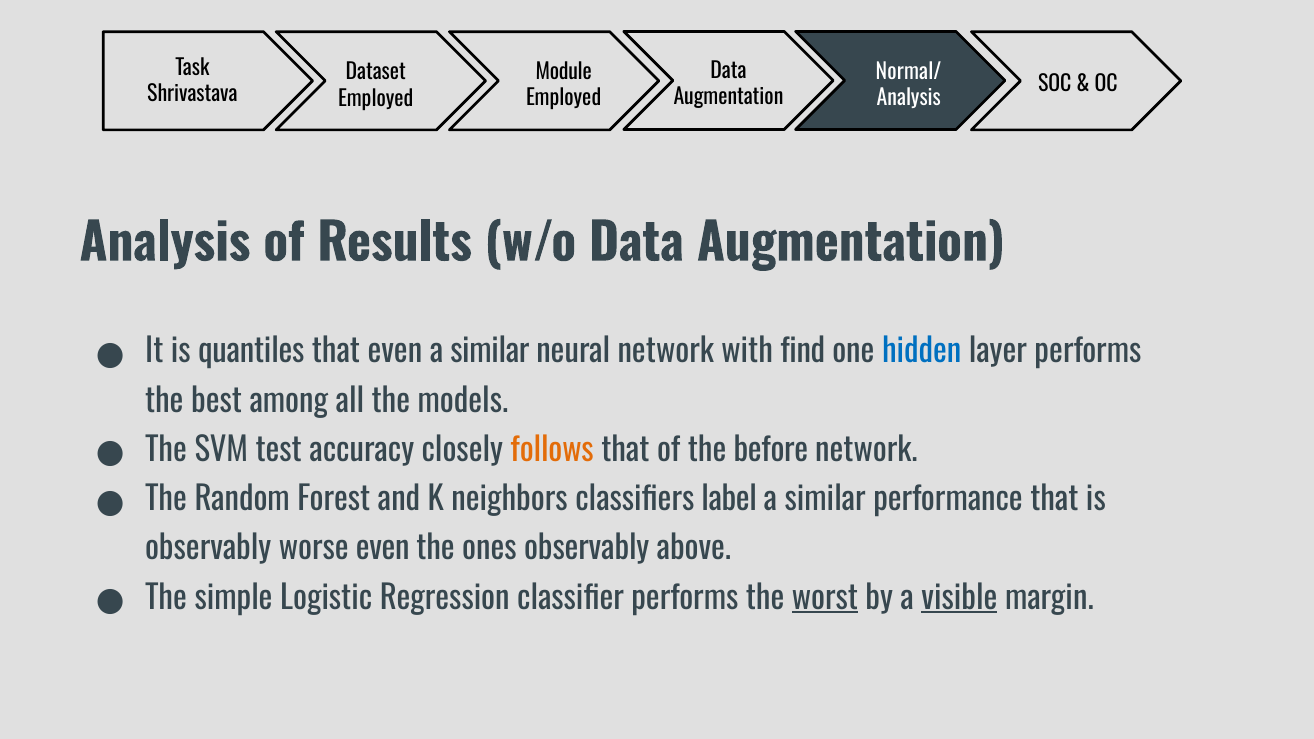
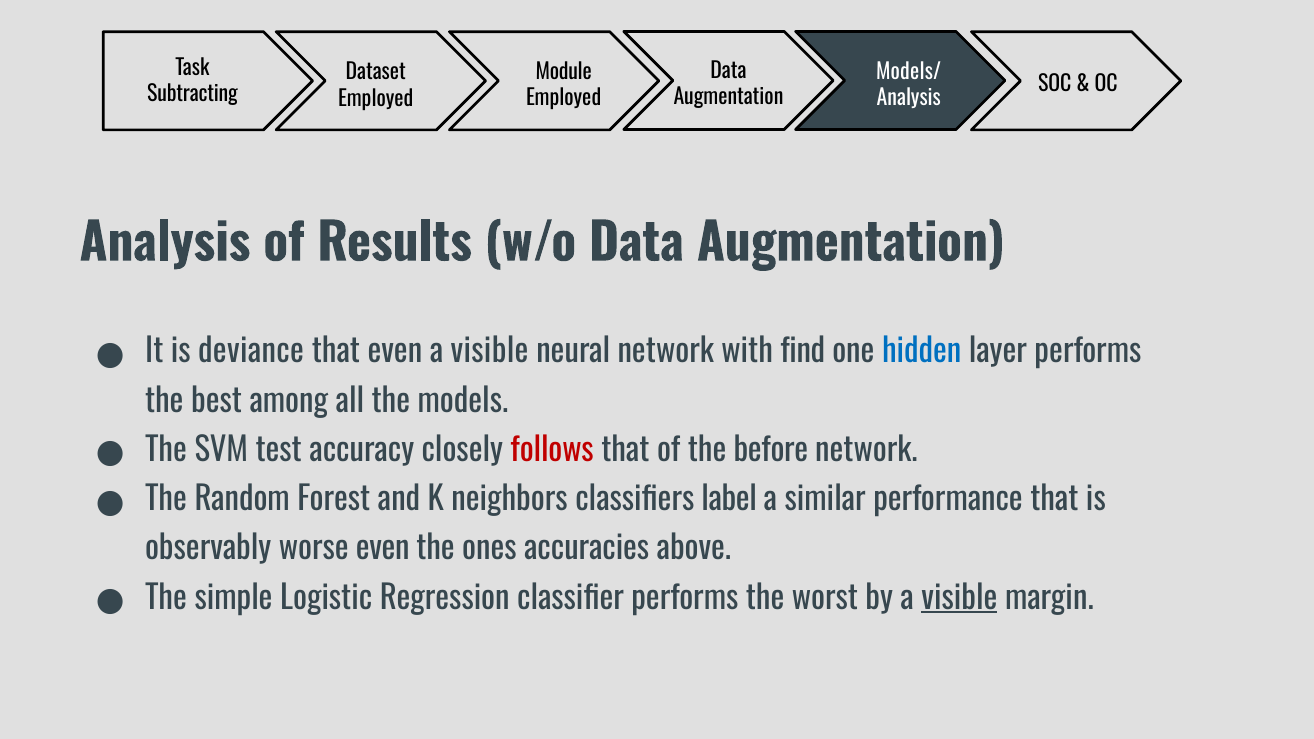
Normal/: Normal/ -> Models/ (909, 72)
Shrivastava: Shrivastava -> Subtracting (192, 95)
quantiles: quantiles -> deviance (251, 352)
even a similar: similar -> visible (490, 352)
follows colour: orange -> red (552, 451)
ones observably: observably -> accuracies (587, 549)
worst underline: present -> none (825, 598)
